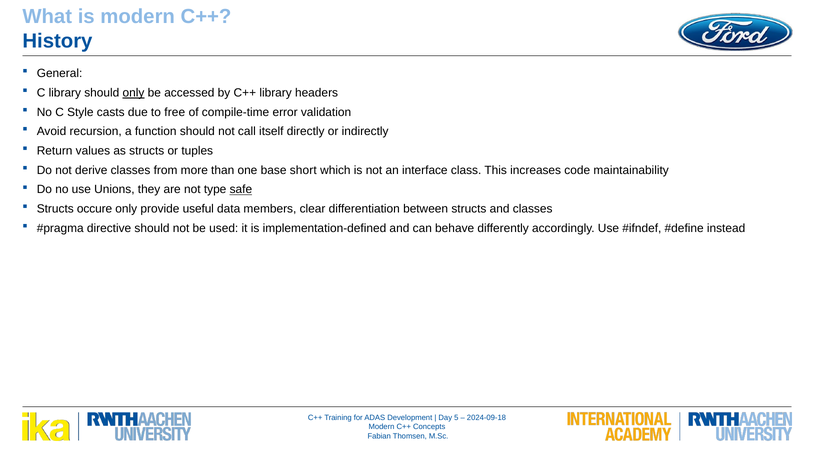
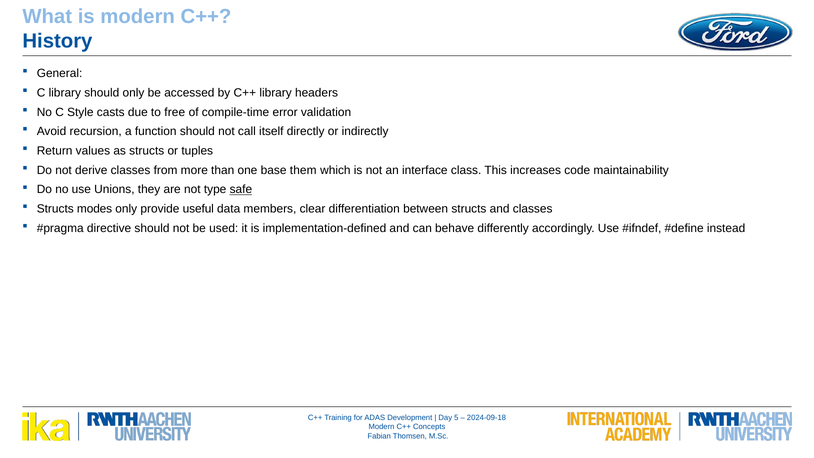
only underline: present -> none (134, 93)
short: short -> them (303, 170)
occure: occure -> modes (95, 209)
